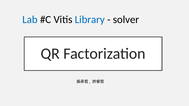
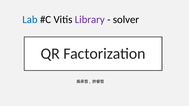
Library colour: blue -> purple (90, 20)
